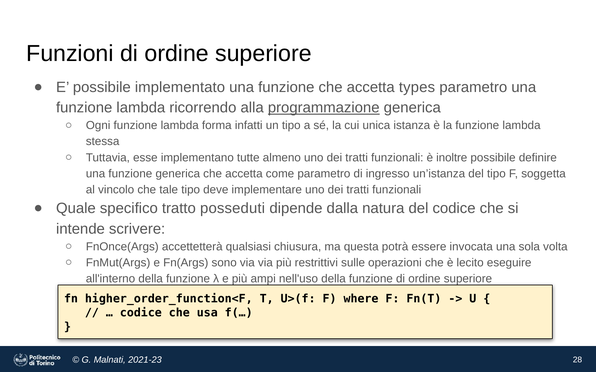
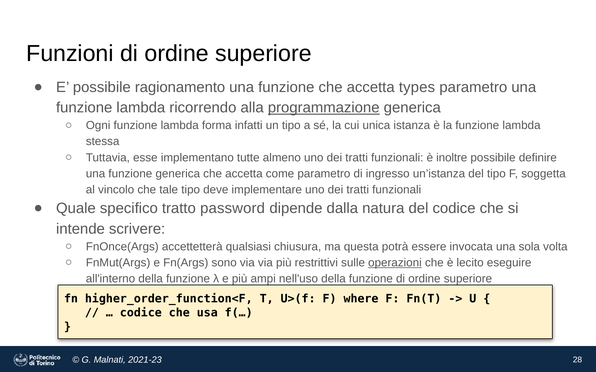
implementato: implementato -> ragionamento (180, 87)
posseduti: posseduti -> password (233, 209)
operazioni underline: none -> present (395, 263)
